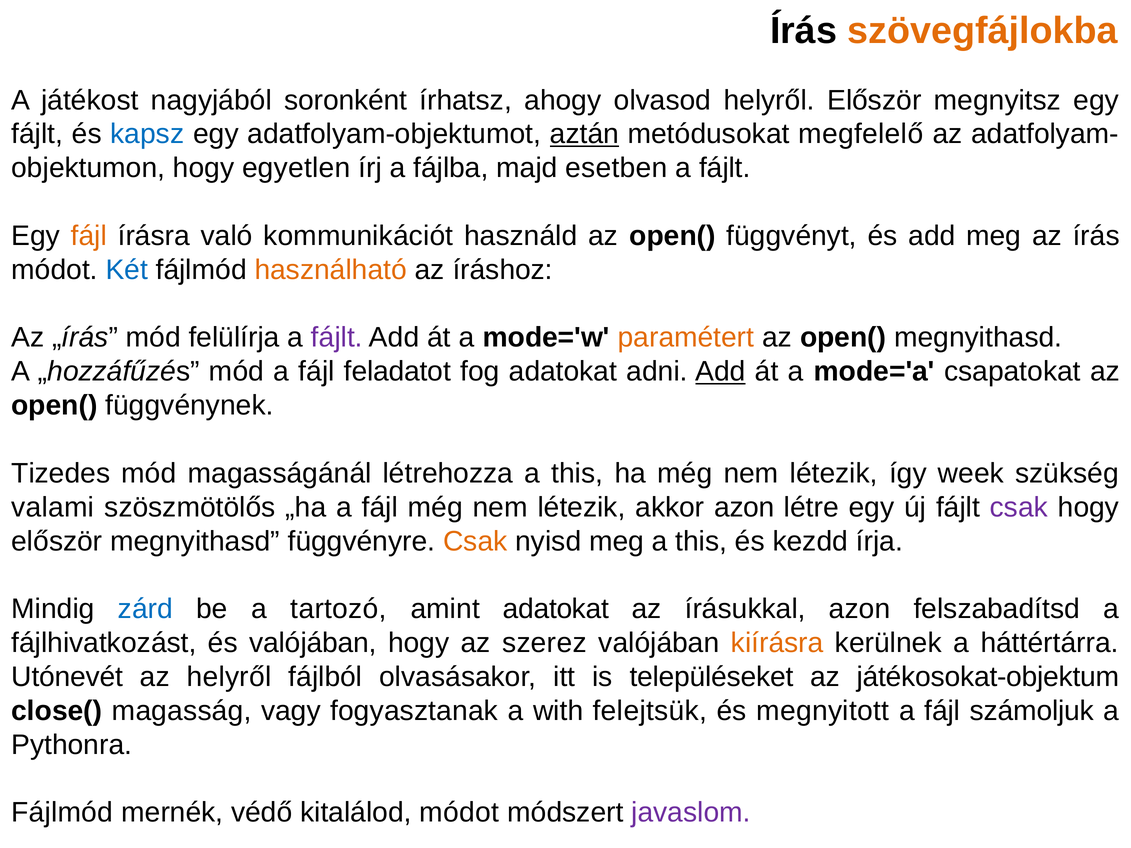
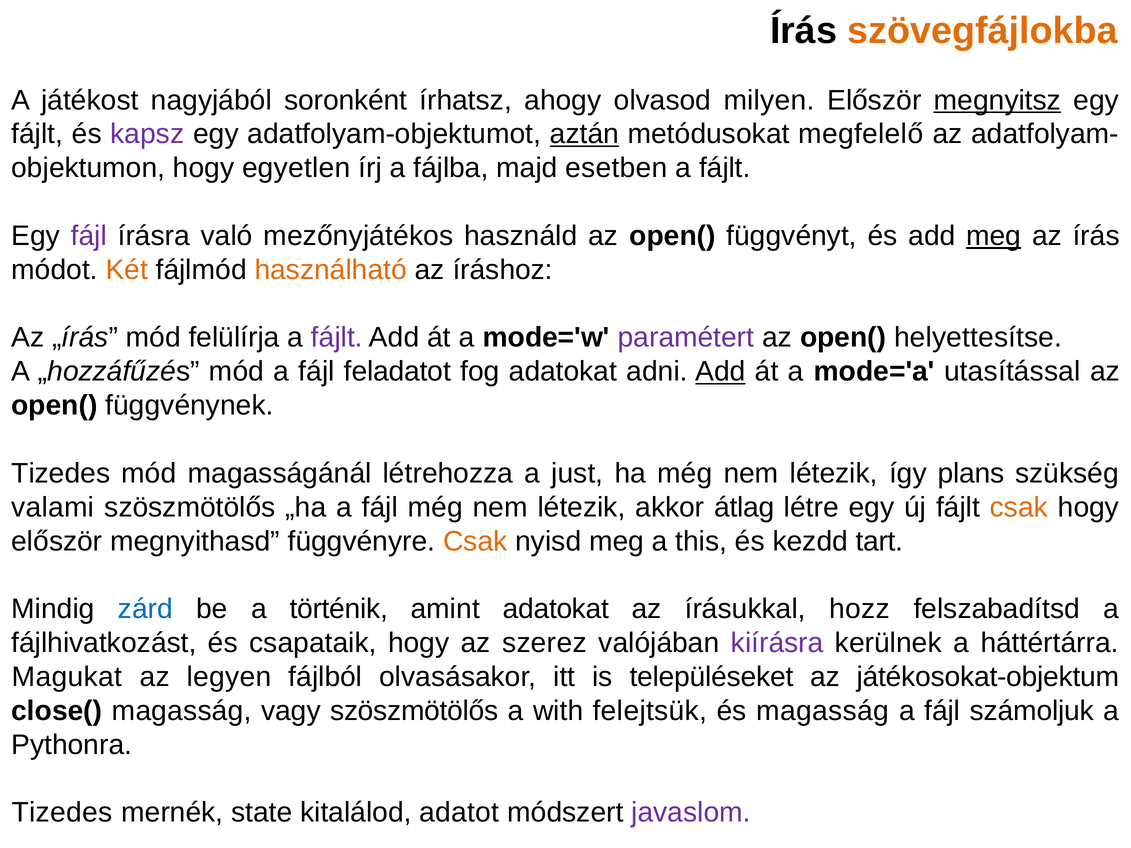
olvasod helyről: helyről -> milyen (769, 100)
megnyitsz underline: none -> present (997, 100)
kapsz colour: blue -> purple (147, 134)
fájl colour: orange -> purple (89, 236)
kommunikációt: kommunikációt -> mezőnyjátékos (358, 236)
meg underline: none -> present (994, 236)
Két colour: blue -> orange (127, 270)
paramétert colour: orange -> purple (686, 338)
open( megnyithasd: megnyithasd -> helyettesítse (978, 338)
csapatokat: csapatokat -> utasítással (1012, 372)
létrehozza a this: this -> just (577, 473)
week: week -> plans (971, 473)
akkor azon: azon -> átlag (744, 507)
csak colour: purple -> orange (1019, 507)
írja: írja -> tart (879, 541)
tartozó: tartozó -> történik (339, 609)
írásukkal azon: azon -> hozz (859, 609)
és valójában: valójában -> csapataik (313, 643)
kiírásra colour: orange -> purple (777, 643)
Utónevét: Utónevét -> Magukat (67, 677)
az helyről: helyről -> legyen (229, 677)
vagy fogyasztanak: fogyasztanak -> szöszmötölős (414, 711)
és megnyitott: megnyitott -> magasság (823, 711)
Fájlmód: Fájlmód -> Tizedes (62, 813)
védő: védő -> state (262, 813)
kitalálod módot: módot -> adatot (459, 813)
